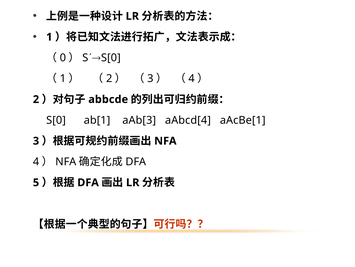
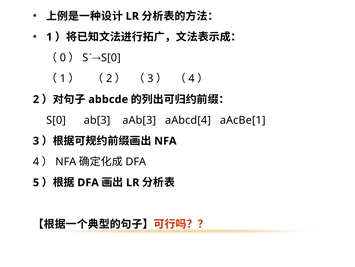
ab[1: ab[1 -> ab[3 (97, 120)
